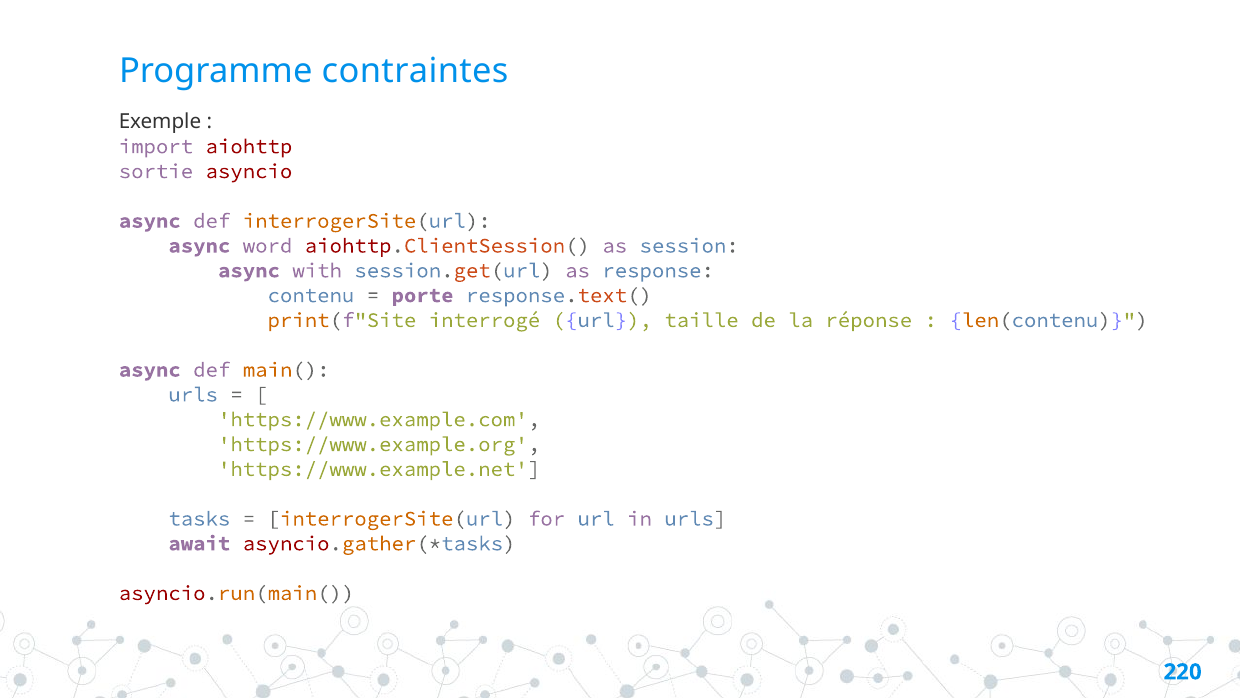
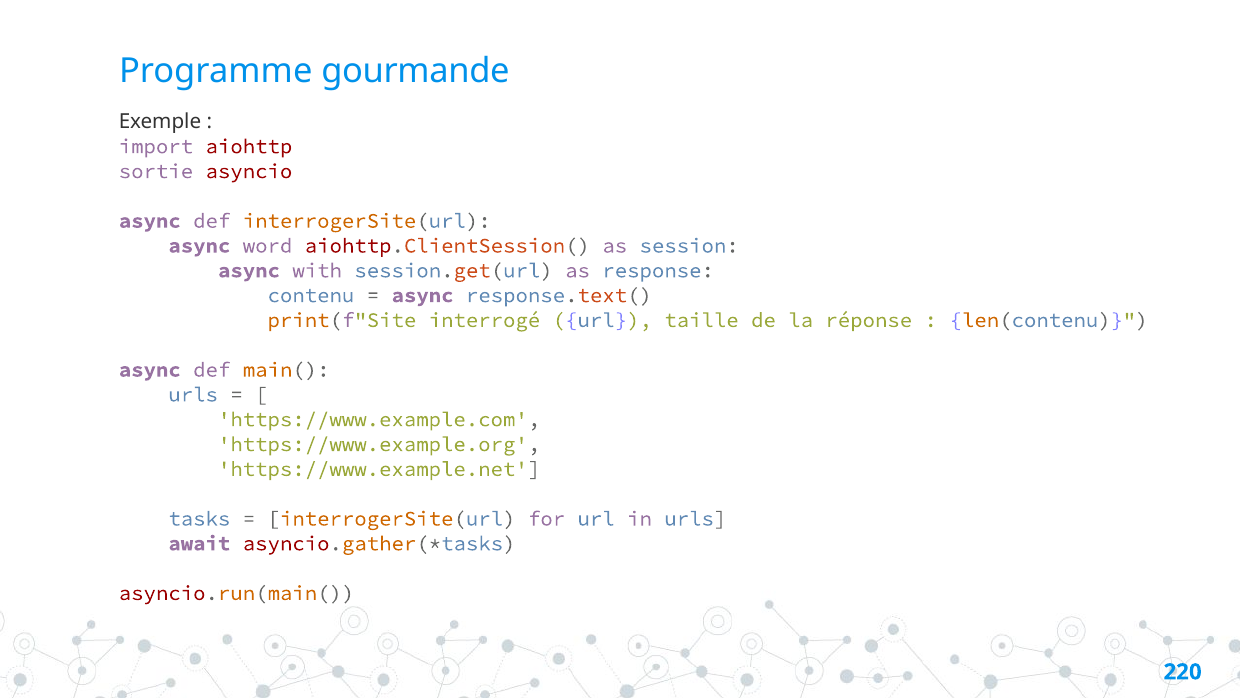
contraintes: contraintes -> gourmande (415, 71)
porte: porte -> async (423, 295)
